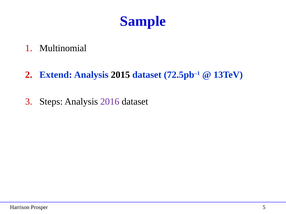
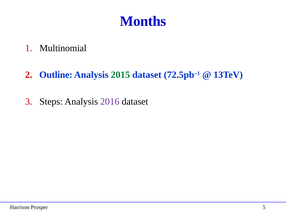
Sample: Sample -> Months (143, 21)
Extend: Extend -> Outline (56, 75)
2015 colour: black -> green (120, 75)
